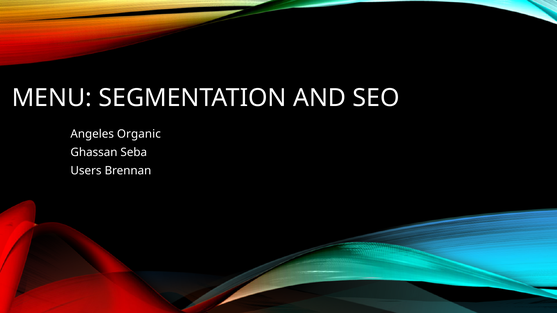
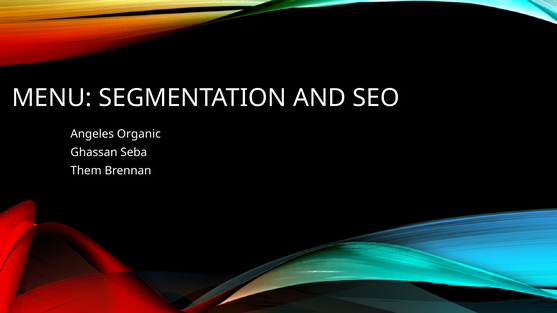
Users: Users -> Them (86, 171)
